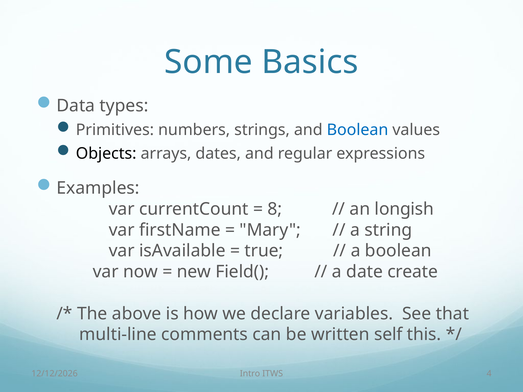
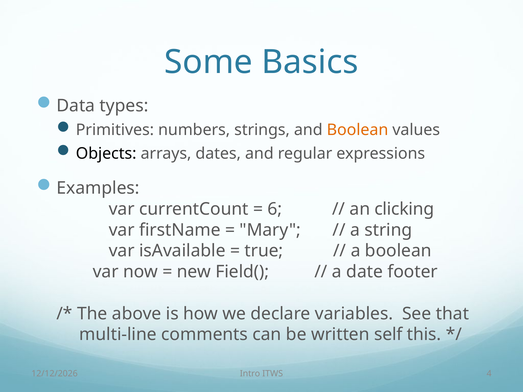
Boolean colour: blue -> orange (357, 130)
8: 8 -> 6 (275, 209)
longish: longish -> clicking (404, 209)
create: create -> footer (413, 272)
